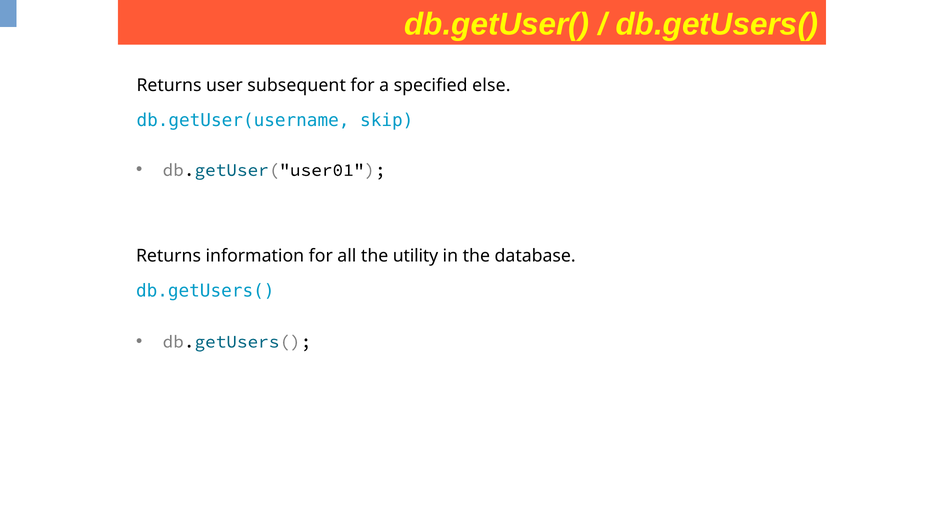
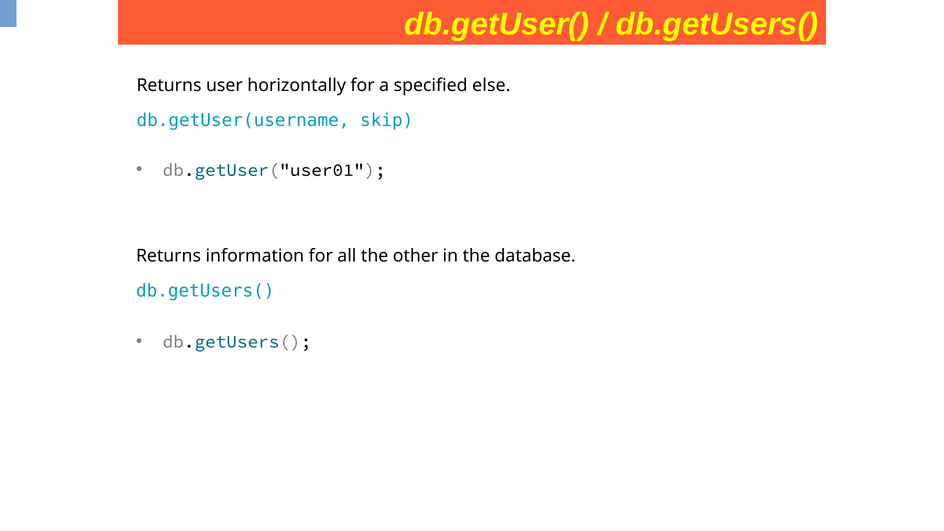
subsequent: subsequent -> horizontally (297, 85)
utility: utility -> other (415, 256)
